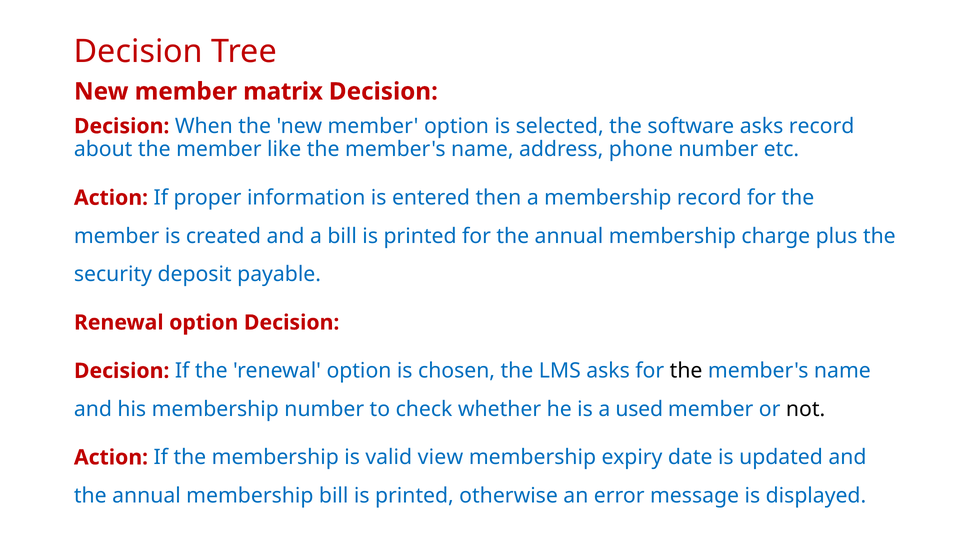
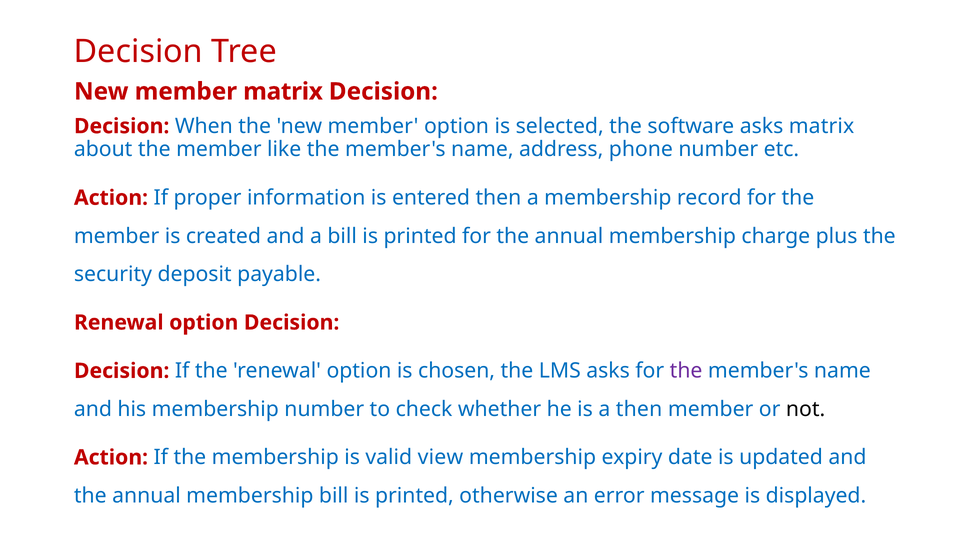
asks record: record -> matrix (822, 126)
the colour: black -> purple (686, 371)
a used: used -> then (639, 409)
